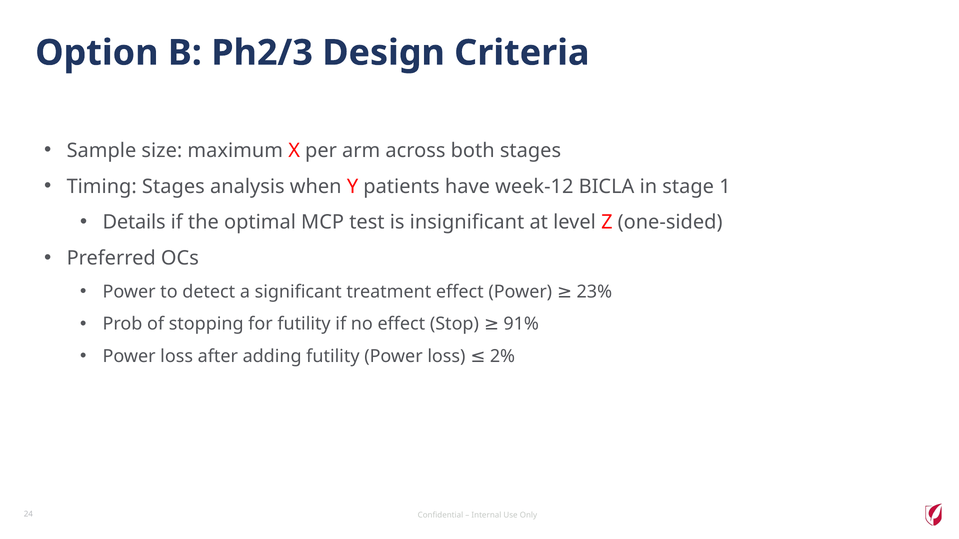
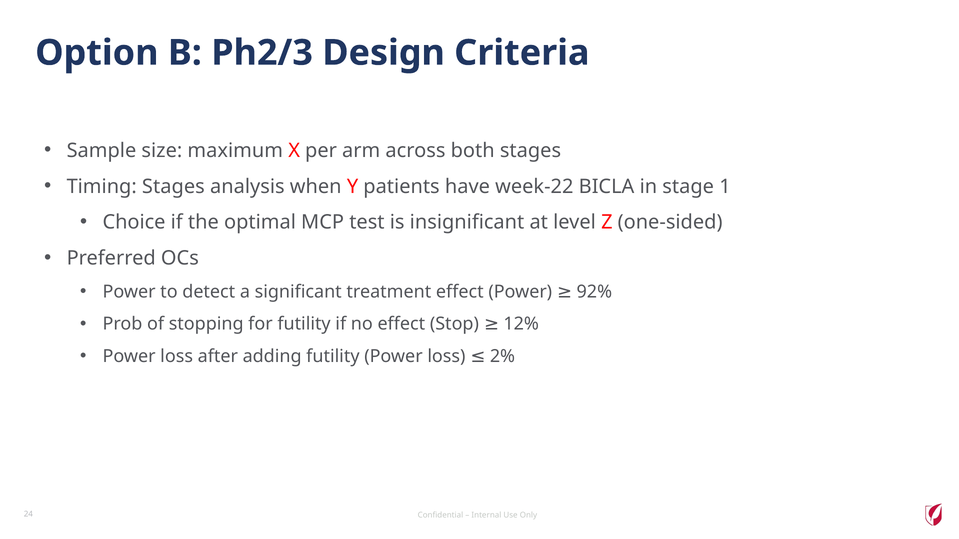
week-12: week-12 -> week-22 (534, 187)
Details: Details -> Choice (134, 223)
23%: 23% -> 92% (594, 292)
91%: 91% -> 12% (521, 324)
